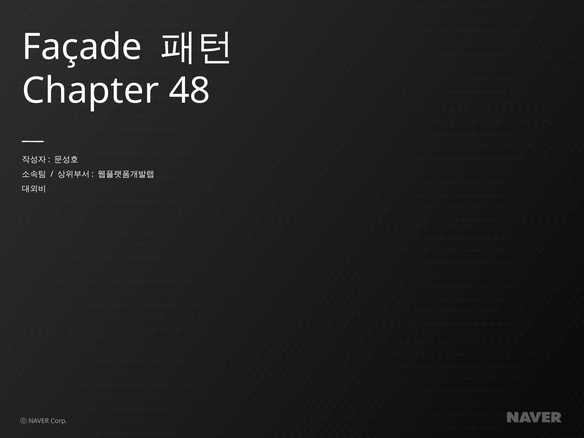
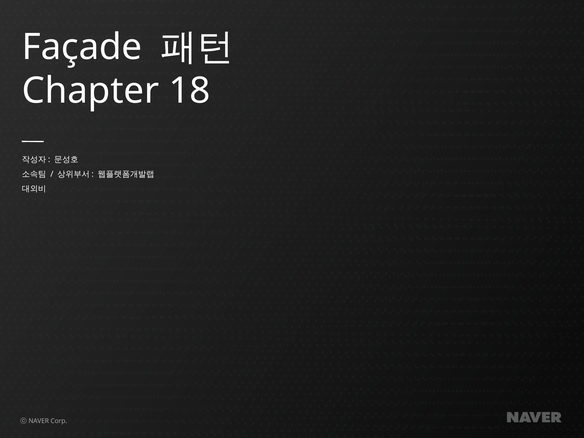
48: 48 -> 18 (190, 91)
